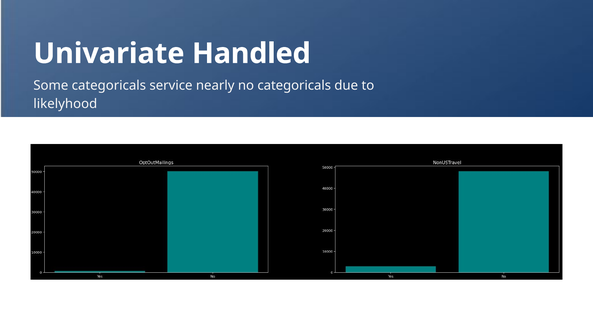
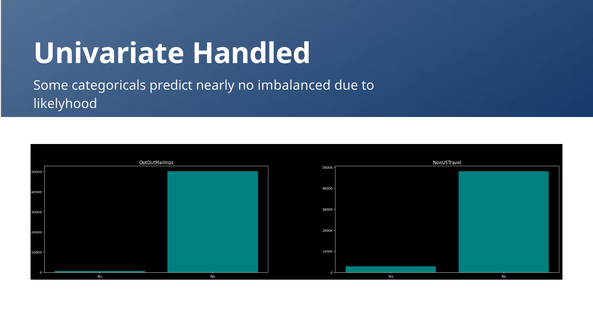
service: service -> predict (171, 86)
no categoricals: categoricals -> imbalanced (294, 86)
